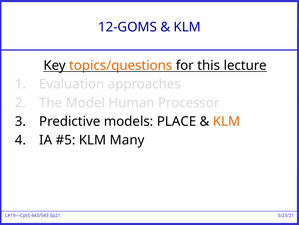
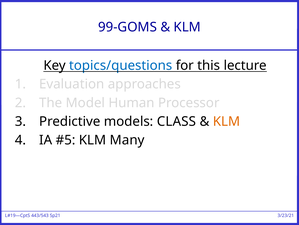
12-GOMS: 12-GOMS -> 99-GOMS (128, 27)
topics/questions colour: orange -> blue (121, 65)
PLACE: PLACE -> CLASS (176, 121)
